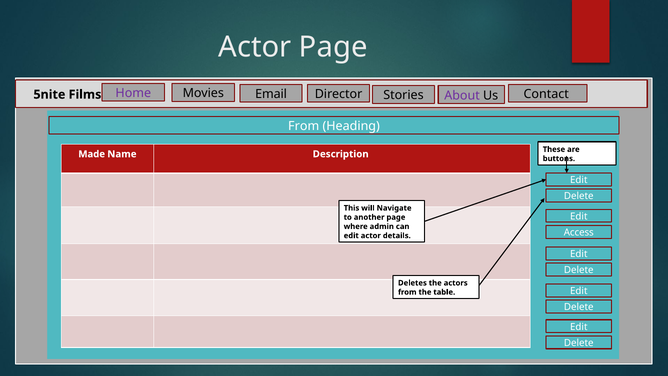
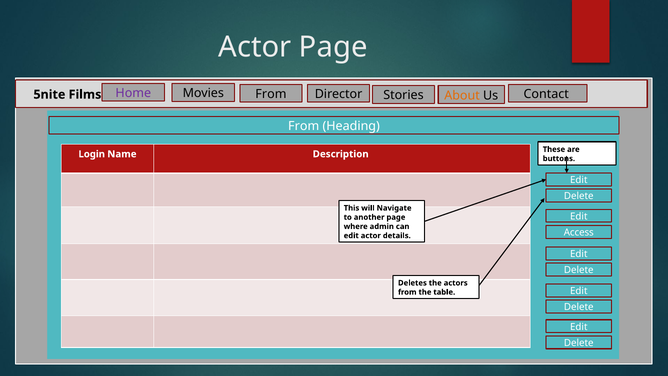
Movies Email: Email -> From (271, 94)
About colour: purple -> orange (462, 95)
Made: Made -> Login (92, 154)
